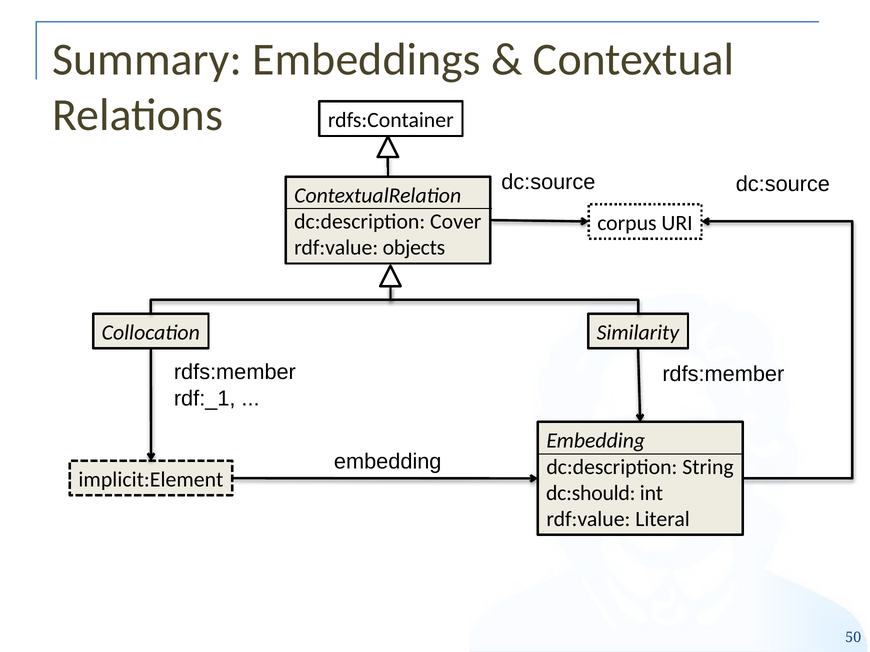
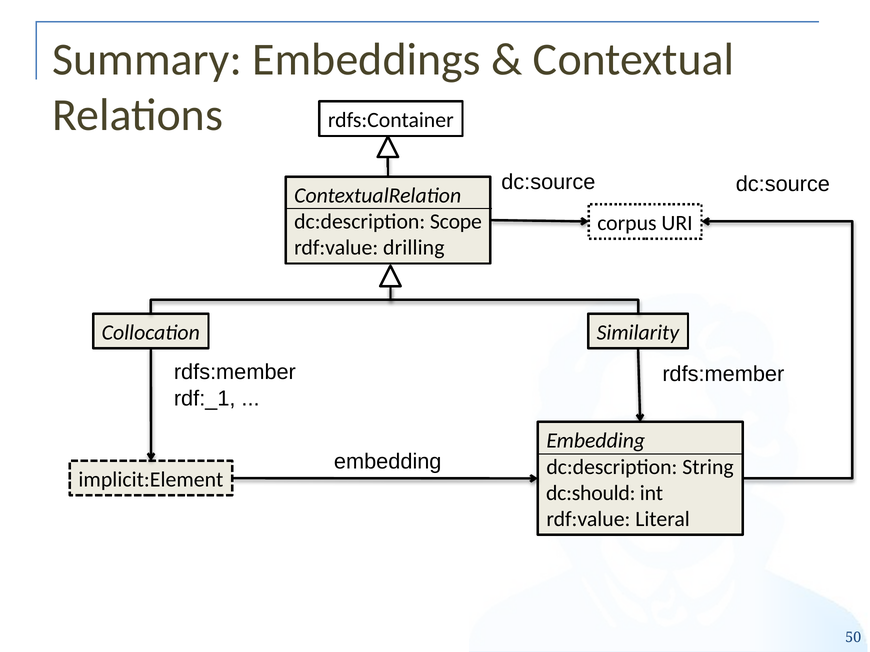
Cover: Cover -> Scope (456, 222)
objects: objects -> drilling (414, 248)
